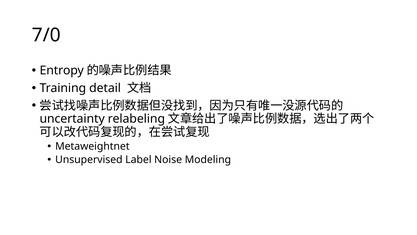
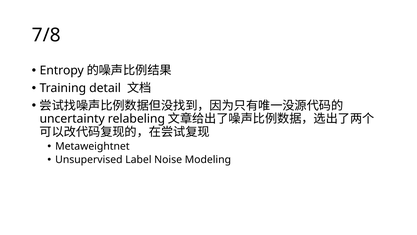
7/0: 7/0 -> 7/8 (46, 35)
